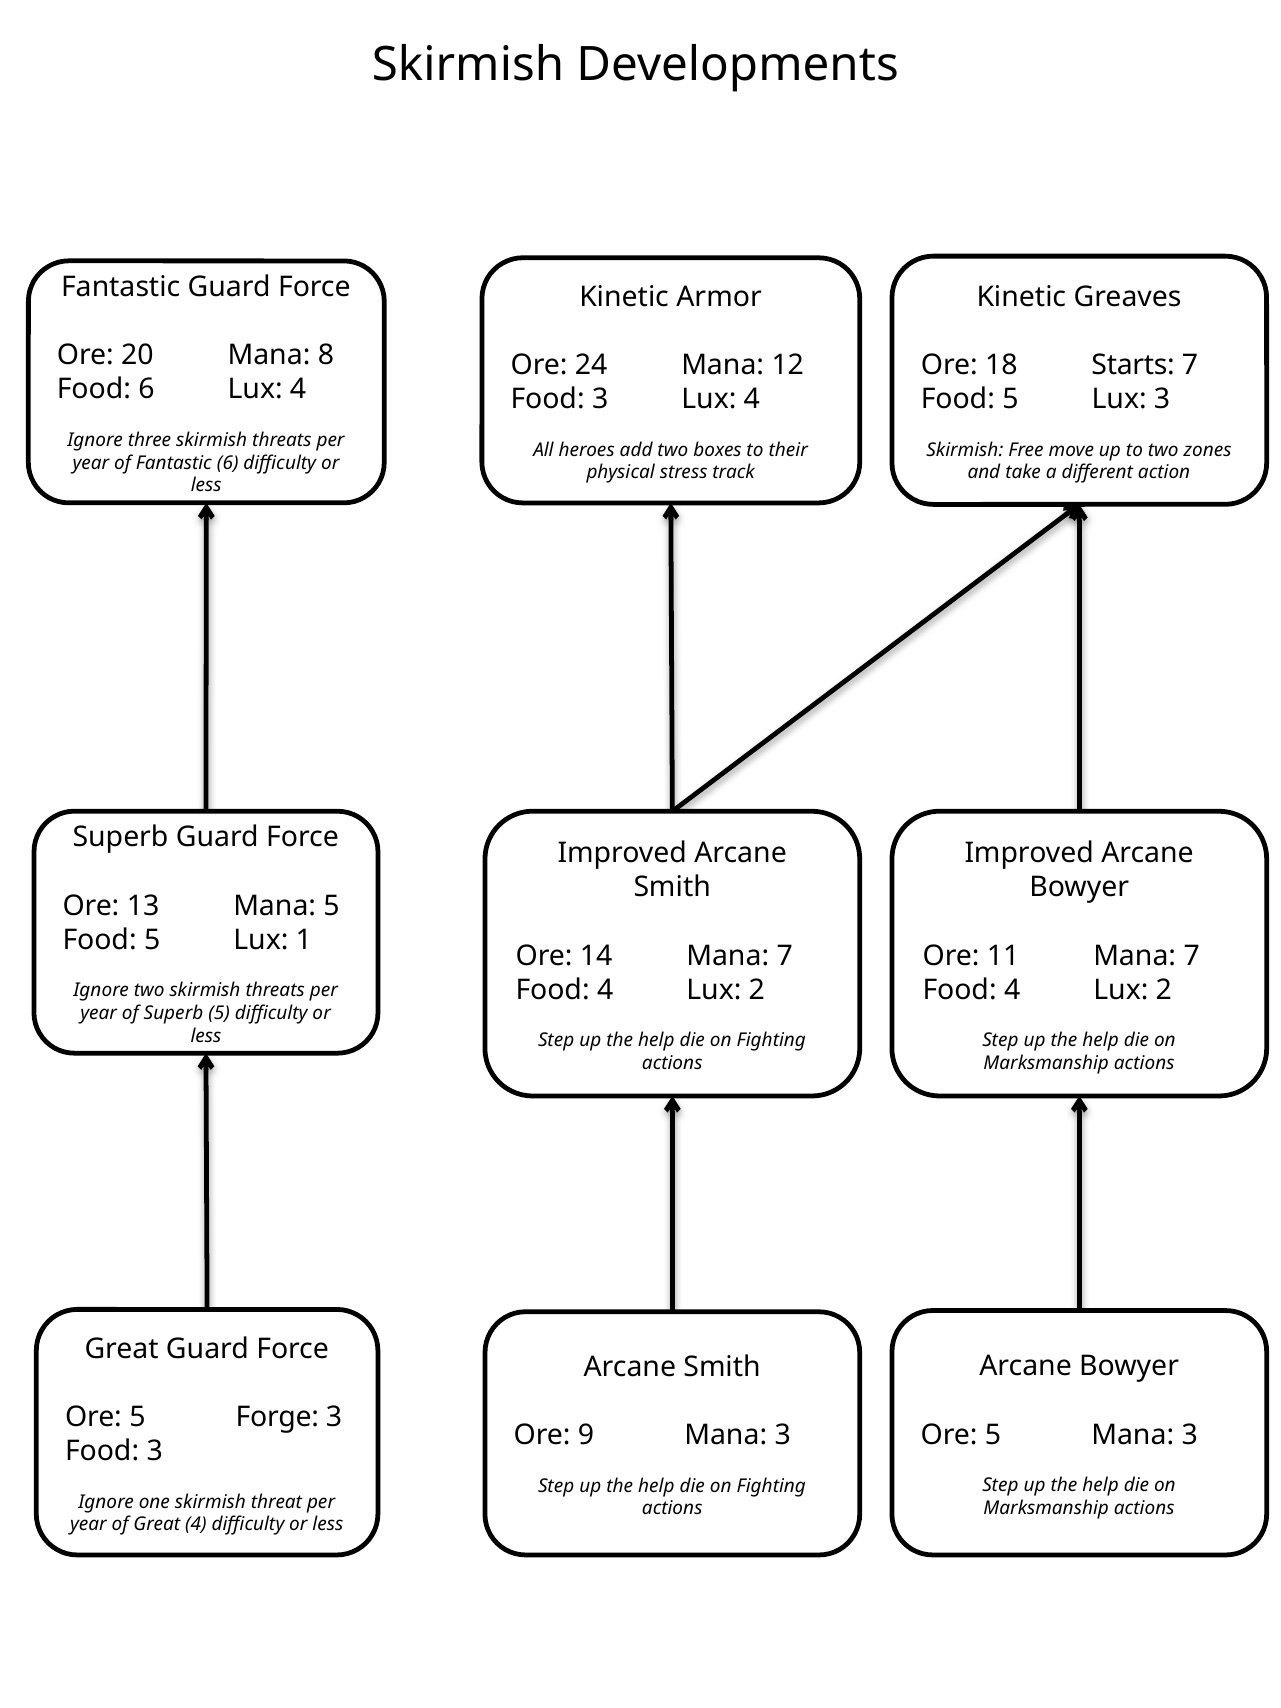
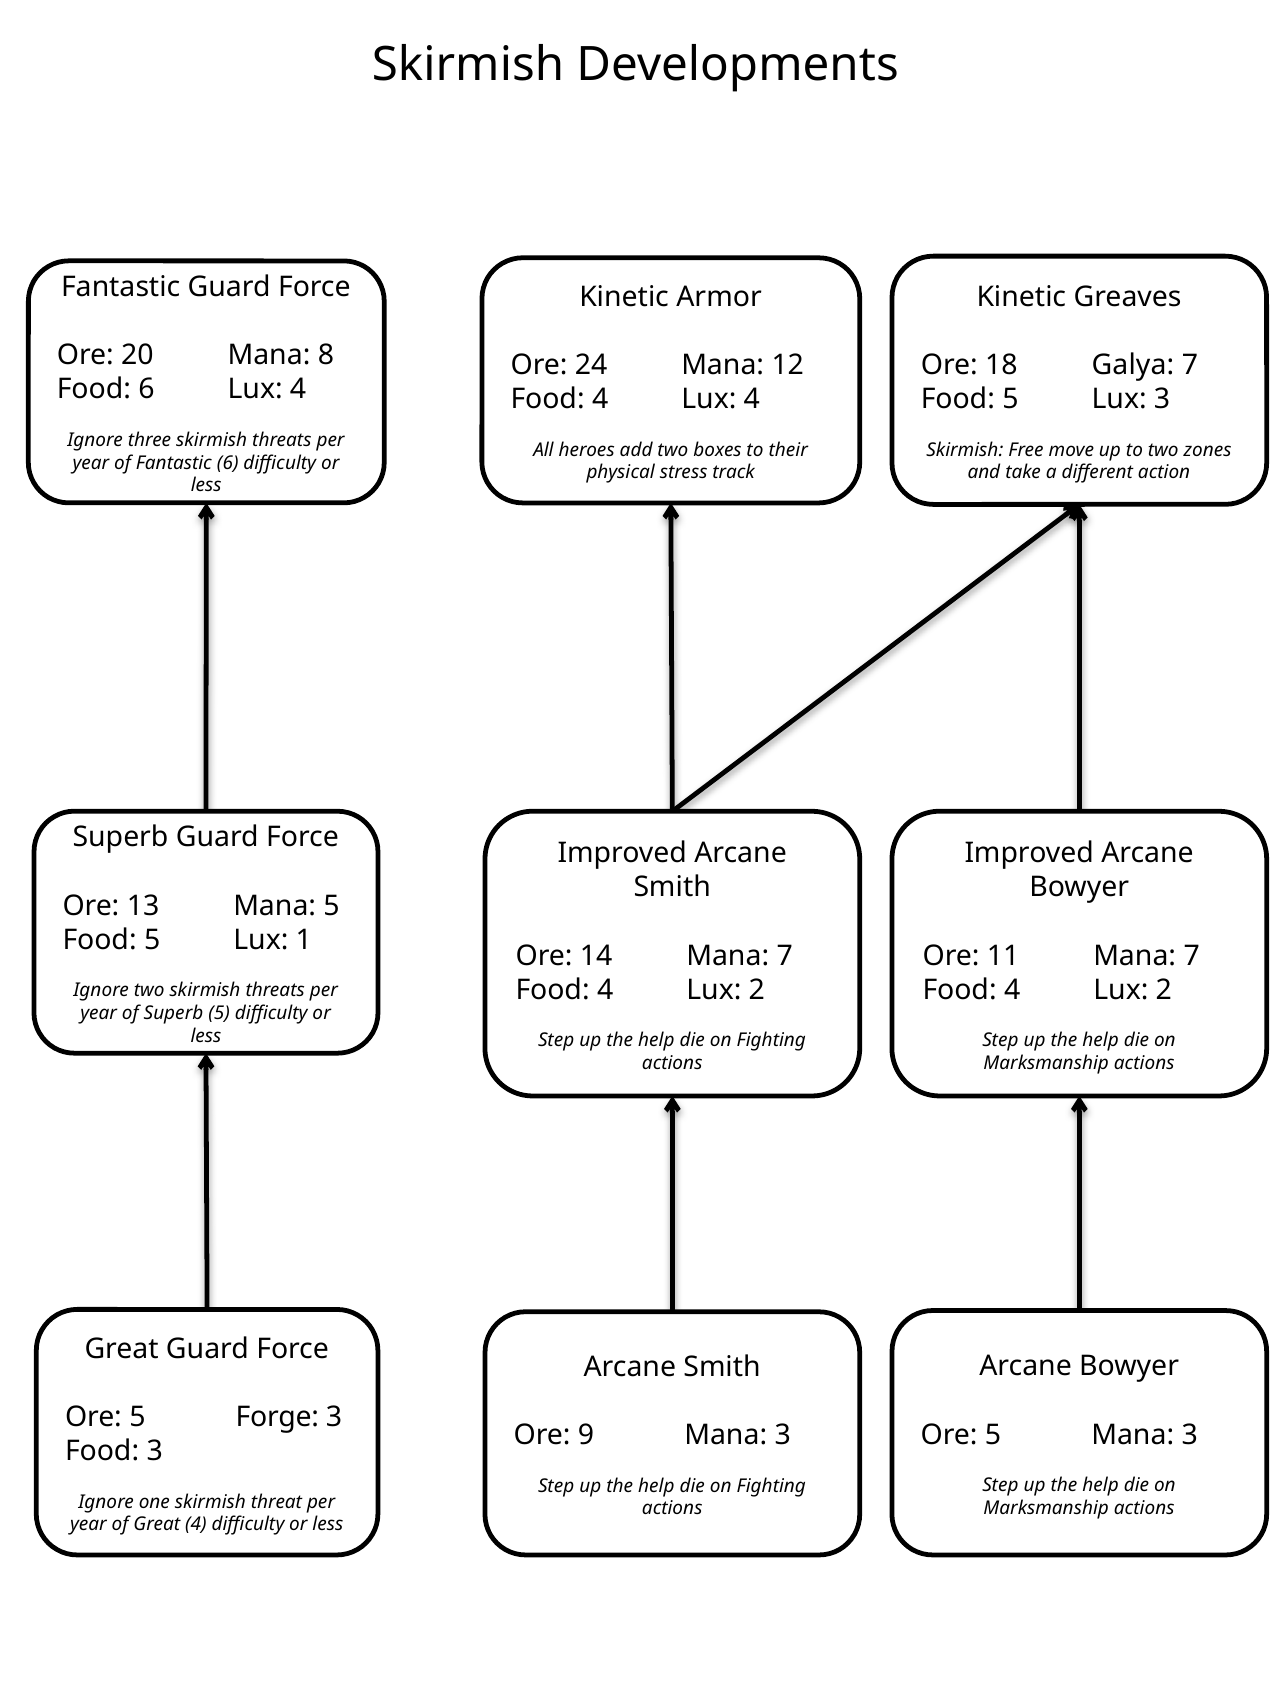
Starts: Starts -> Galya (1133, 365)
3: 3 -> 4 (600, 399)
